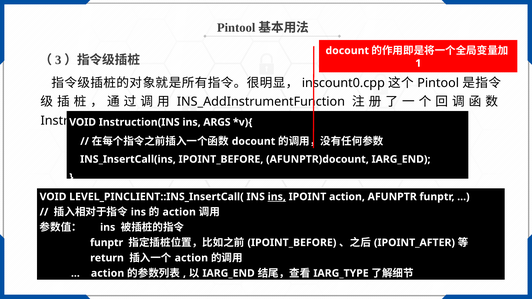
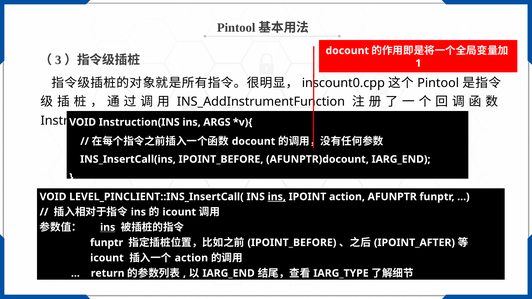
action: action -> icount (179, 212)
ins underline: none -> present (108, 227)
return: return -> icount (107, 258)
action: action -> return (108, 273)
